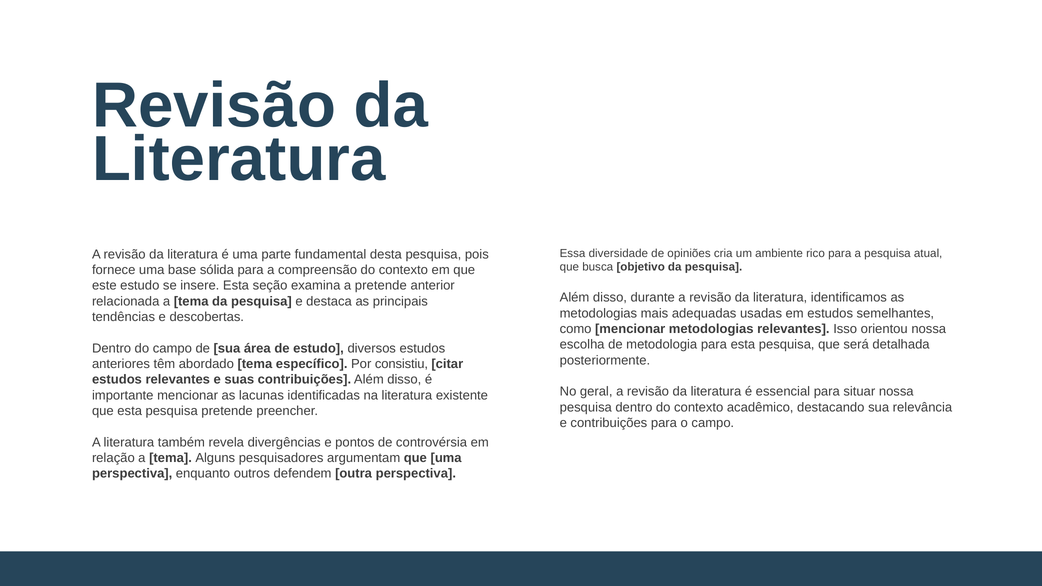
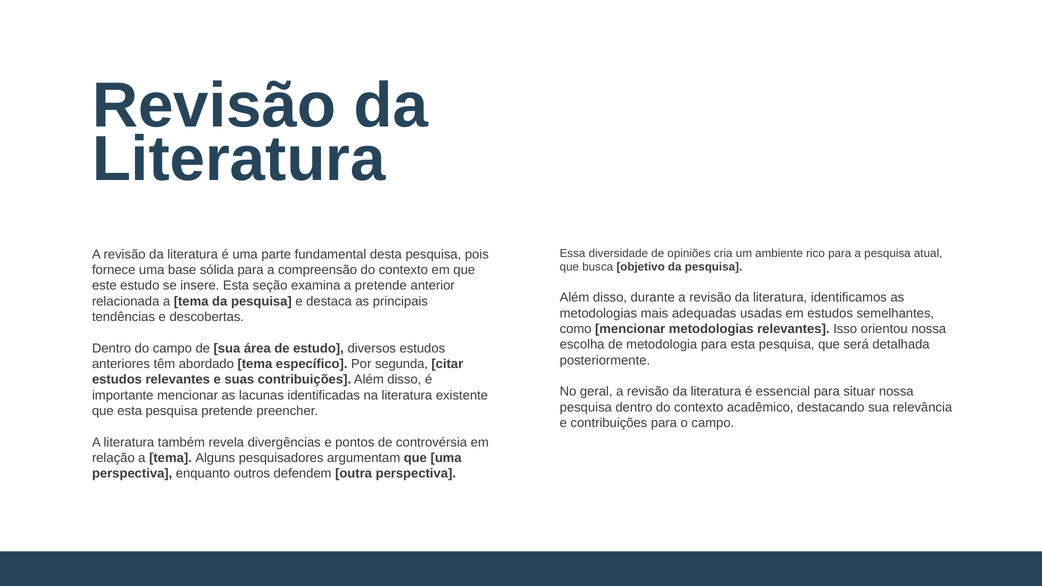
consistiu: consistiu -> segunda (401, 364)
